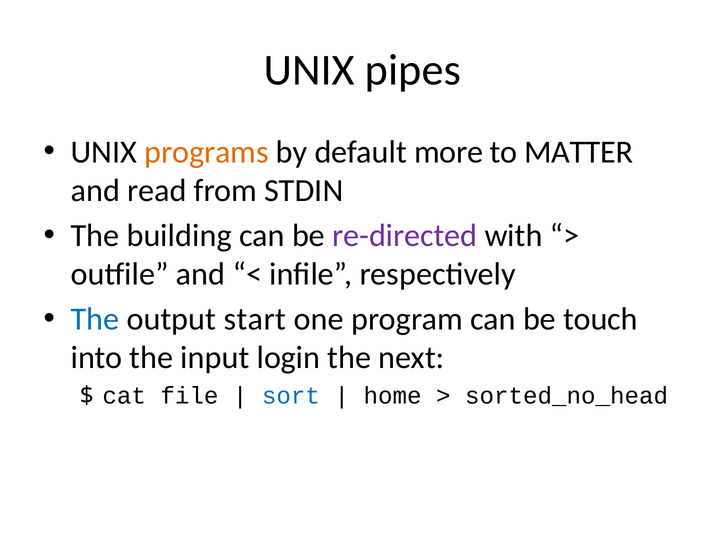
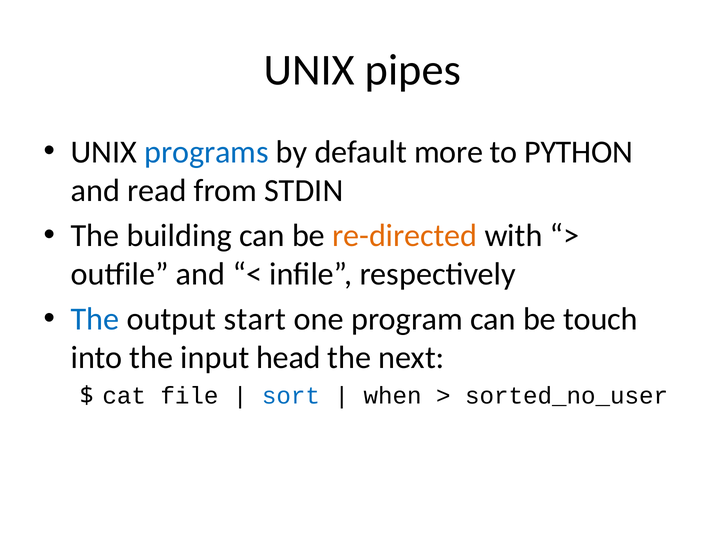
programs colour: orange -> blue (206, 152)
MATTER: MATTER -> PYTHON (579, 152)
re-directed colour: purple -> orange (405, 236)
login: login -> head (289, 358)
home: home -> when (393, 396)
sorted_no_head: sorted_no_head -> sorted_no_user (567, 396)
